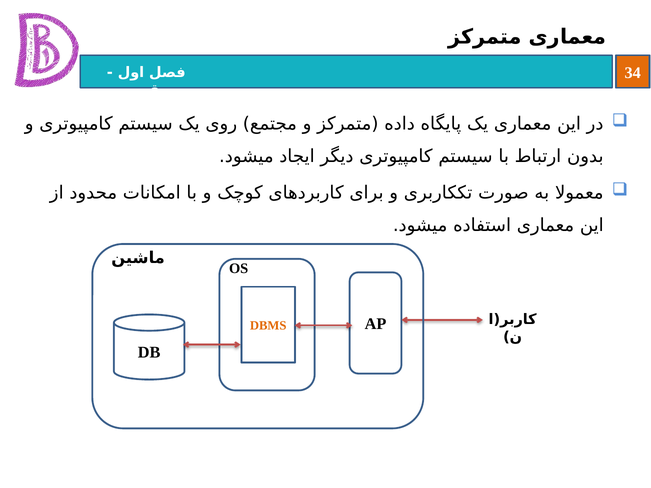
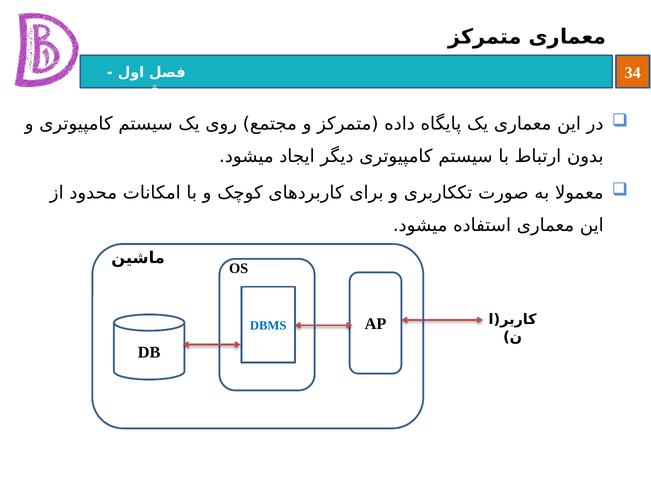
DBMS colour: orange -> blue (268, 326)
